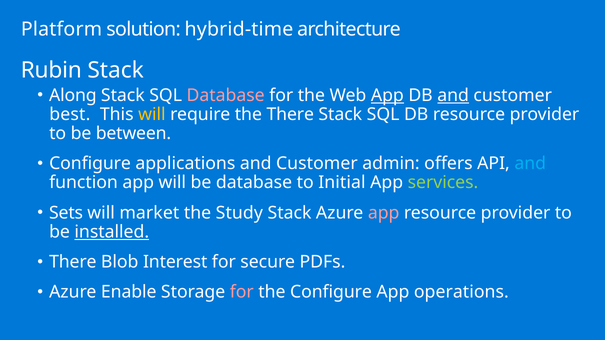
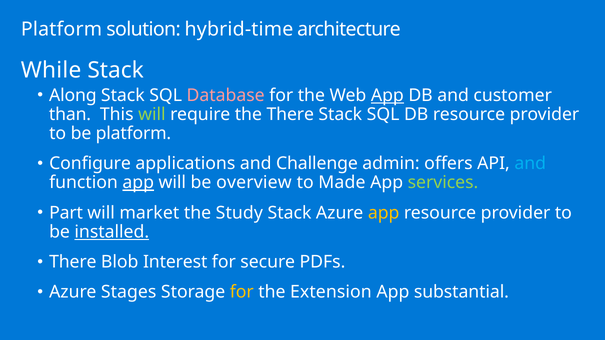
Rubin: Rubin -> While (51, 70)
and underline: present -> none (453, 95)
best: best -> than (70, 115)
will colour: yellow -> light green (152, 115)
be between: between -> platform (133, 134)
applications and Customer: Customer -> Challenge (317, 164)
app underline: none -> present (138, 183)
be database: database -> overview (254, 183)
Initial: Initial -> Made (342, 183)
Sets: Sets -> Part (66, 213)
app colour: pink -> yellow (384, 213)
Enable: Enable -> Stages (129, 292)
for colour: pink -> yellow (242, 292)
the Configure: Configure -> Extension (331, 292)
operations: operations -> substantial (461, 292)
